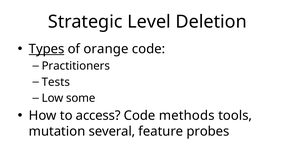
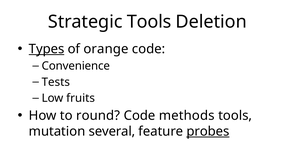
Strategic Level: Level -> Tools (149, 22)
Practitioners: Practitioners -> Convenience (76, 66)
some: some -> fruits (81, 98)
access: access -> round (98, 116)
probes underline: none -> present (208, 131)
